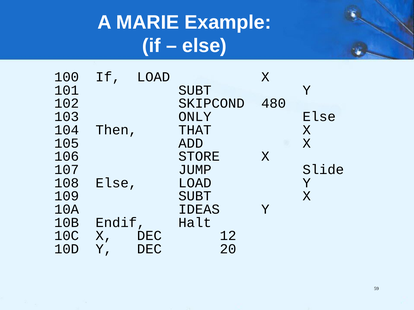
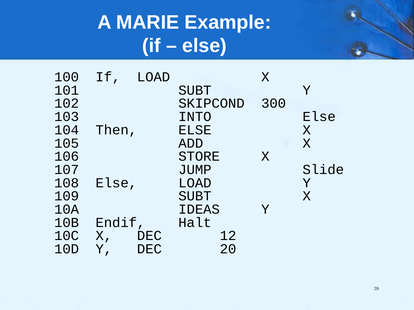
480: 480 -> 300 (274, 104)
ONLY: ONLY -> INTO (195, 117)
Then THAT: THAT -> ELSE (195, 130)
